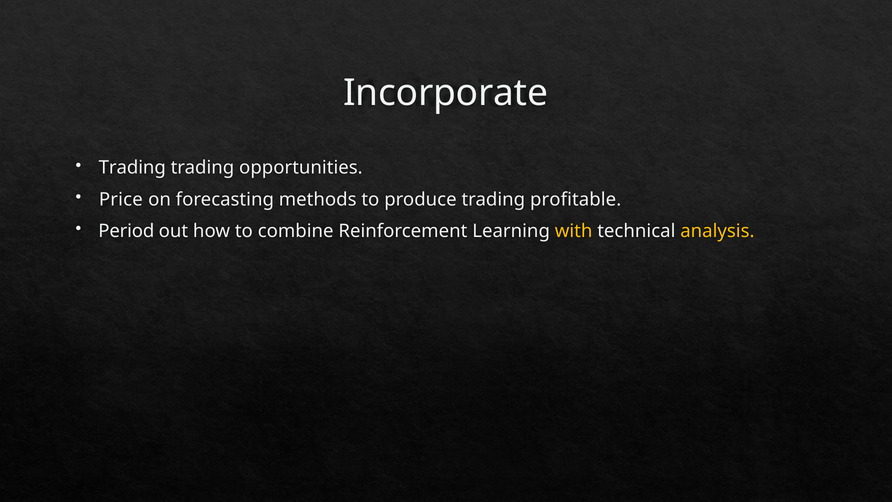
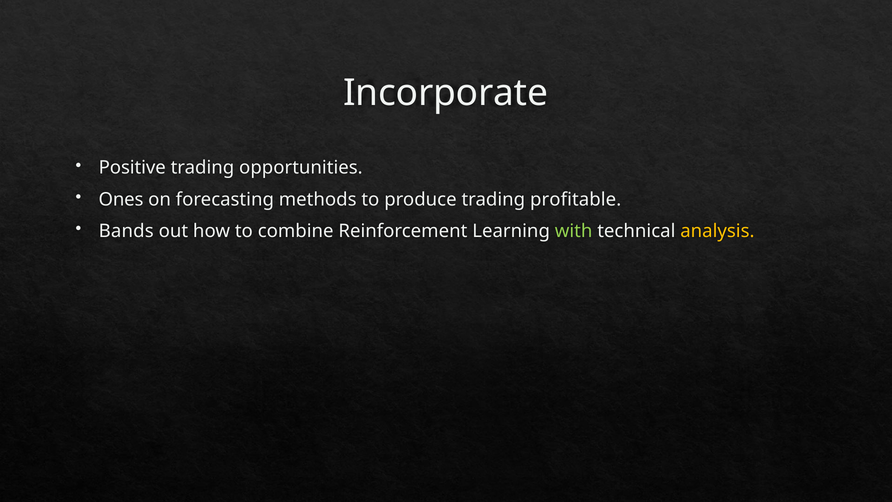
Trading: Trading -> Positive (132, 168)
Price: Price -> Ones (121, 199)
Period: Period -> Bands (126, 231)
with colour: yellow -> light green (574, 231)
